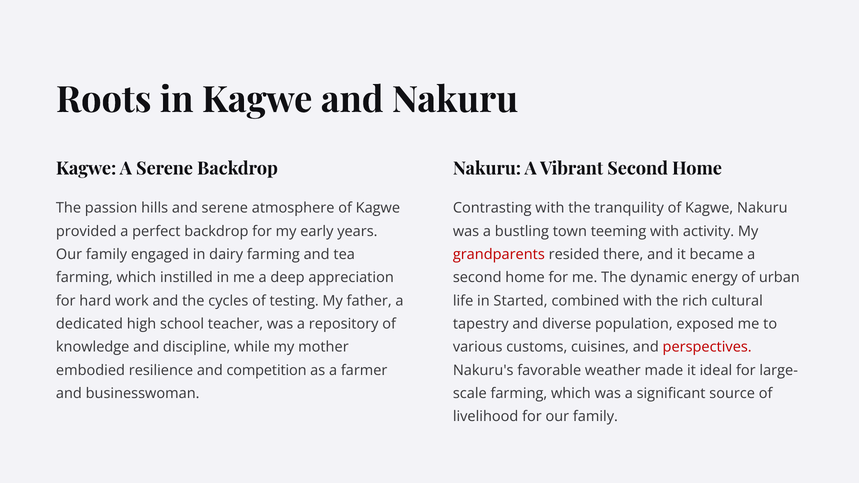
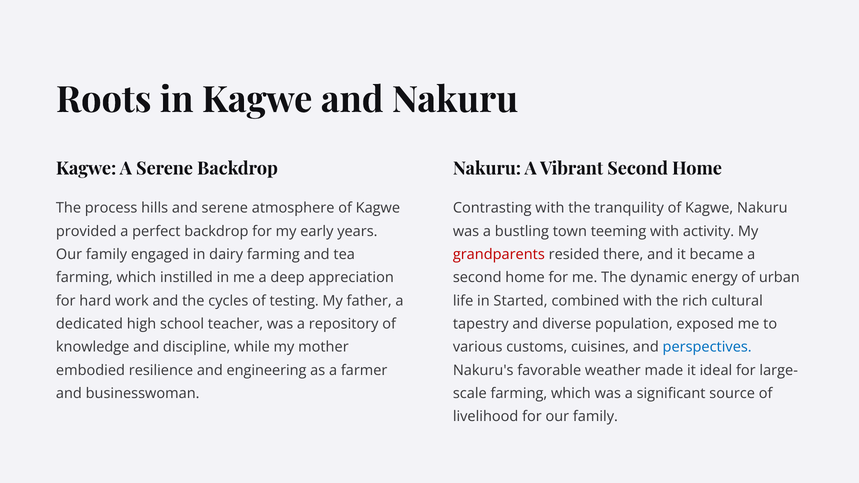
passion: passion -> process (111, 208)
perspectives colour: red -> blue (707, 347)
competition: competition -> engineering (266, 370)
